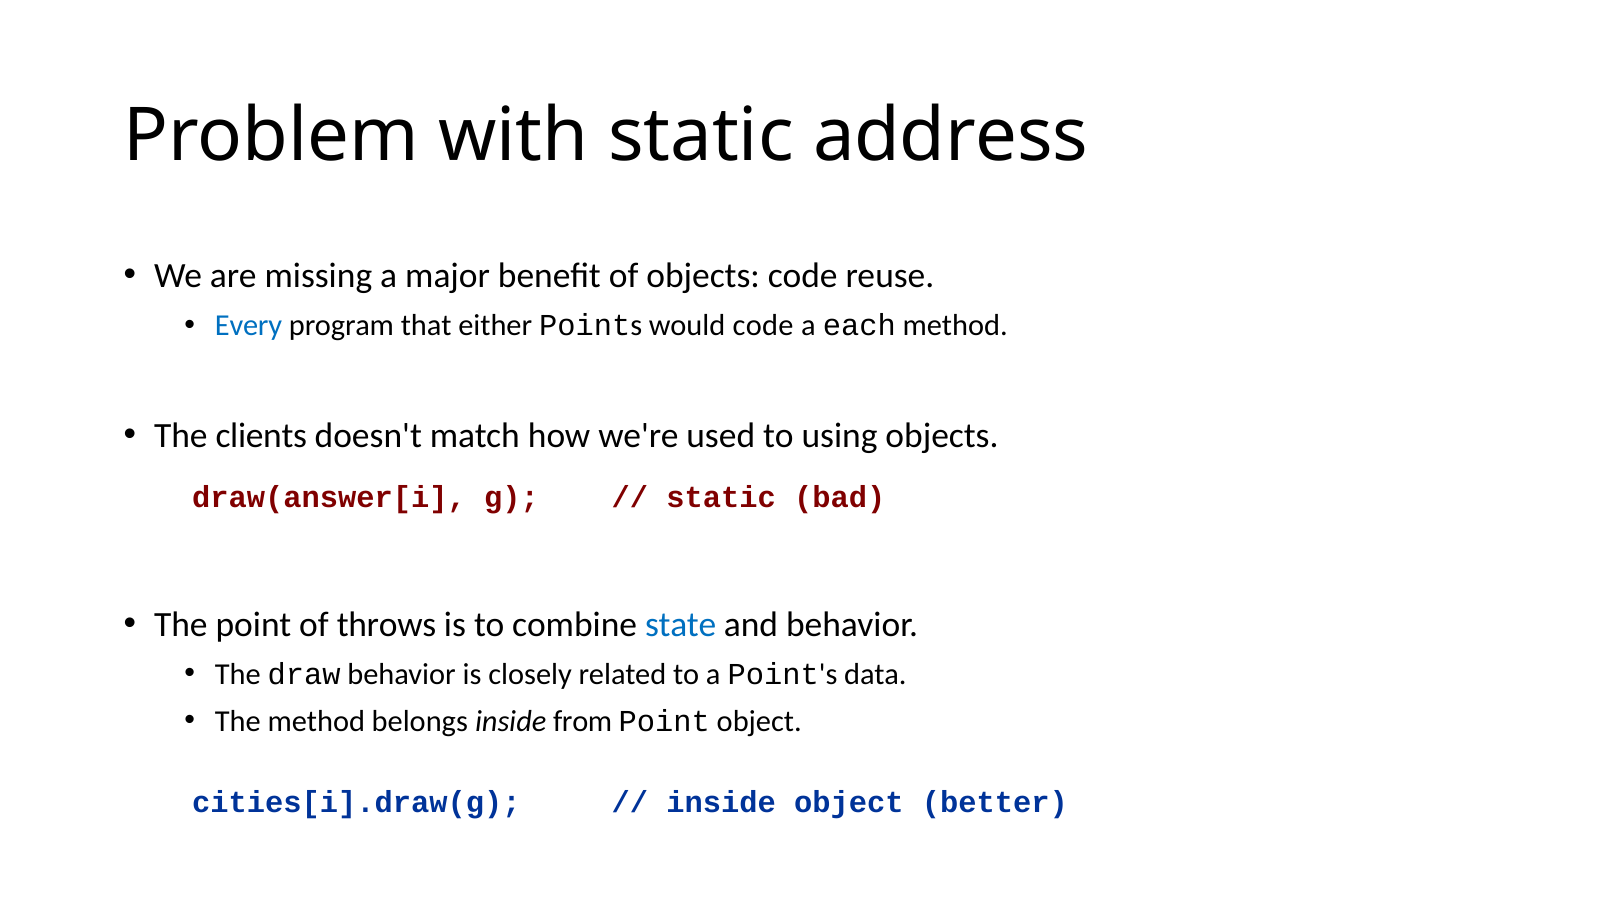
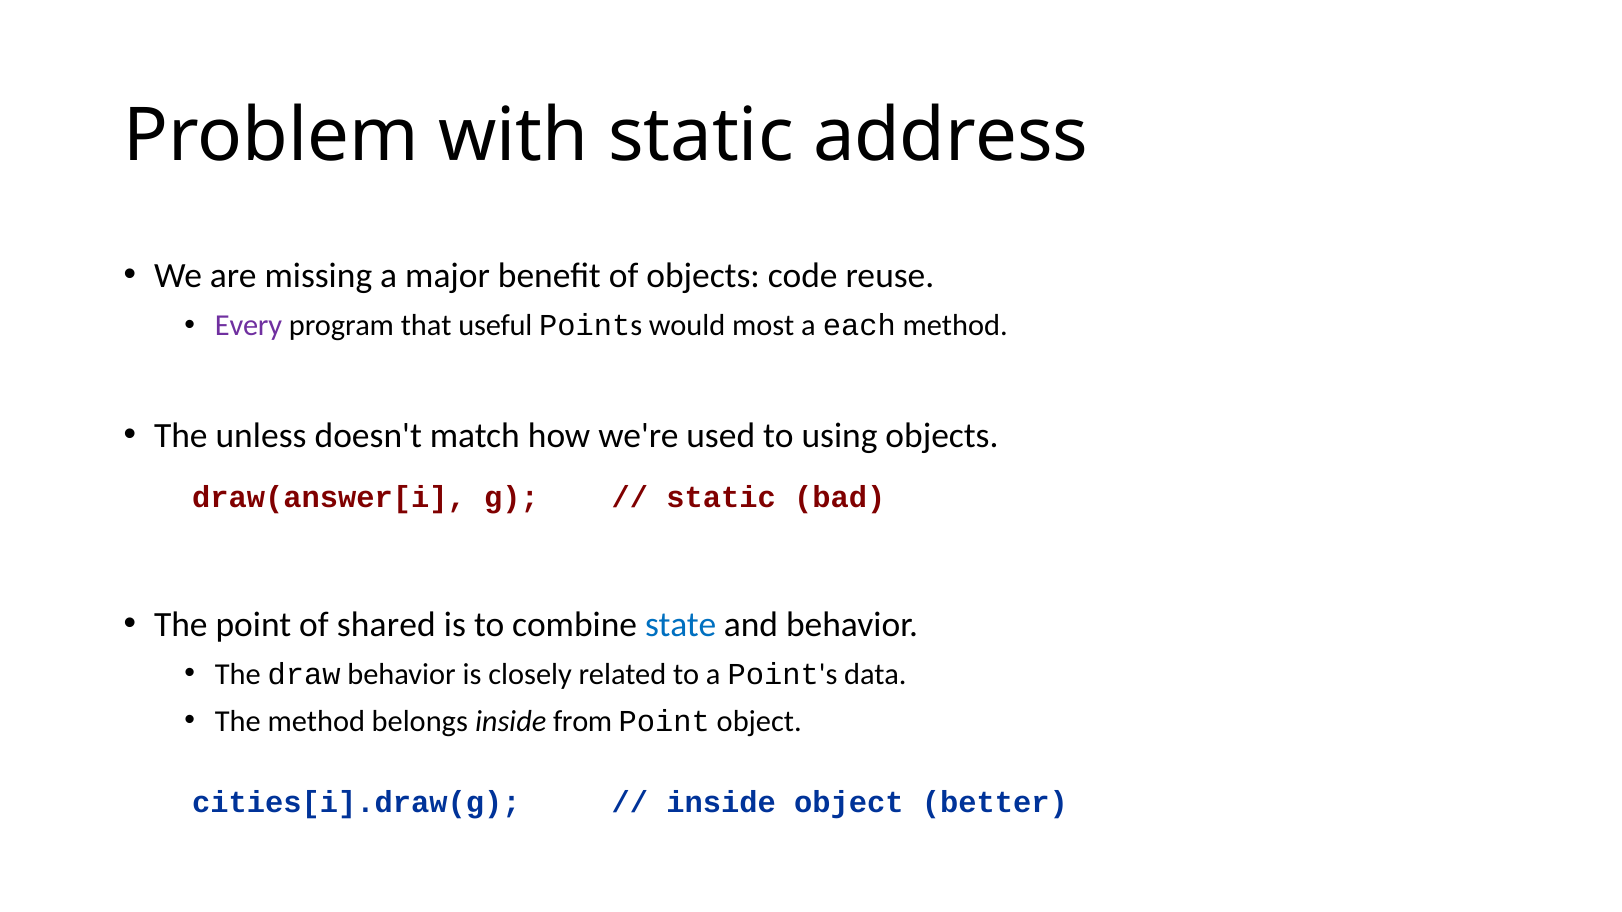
Every colour: blue -> purple (249, 326)
either: either -> useful (495, 326)
would code: code -> most (763, 326)
clients: clients -> unless (261, 436)
throws: throws -> shared (386, 625)
